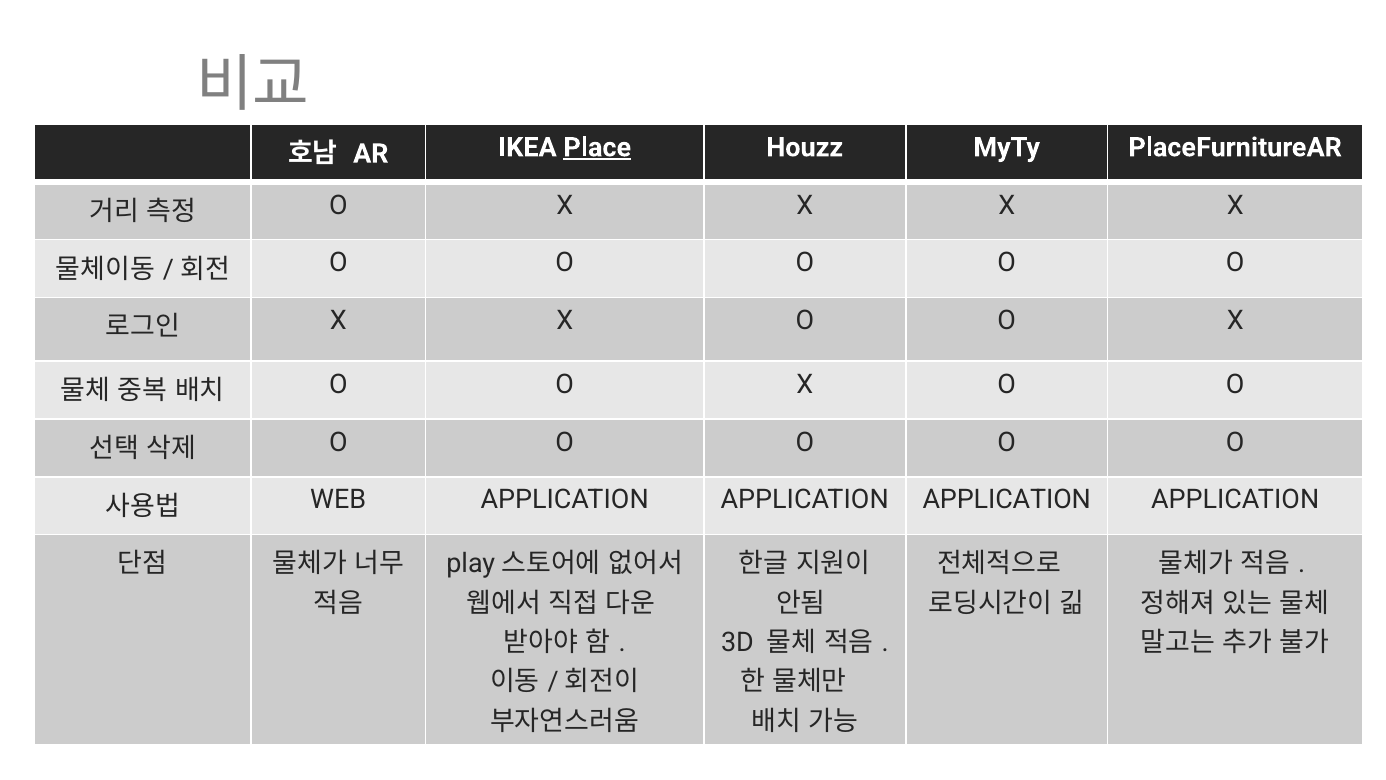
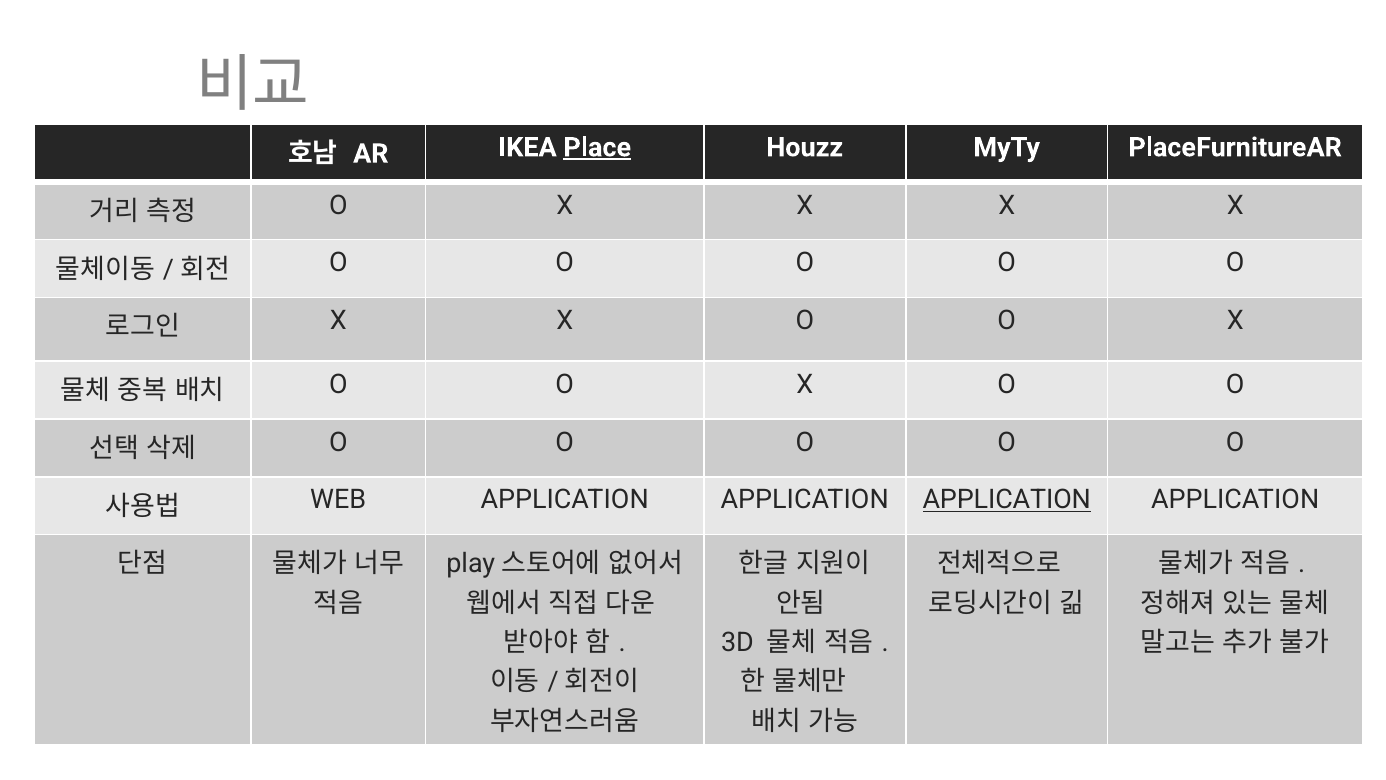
APPLICATION underline: none -> present (1007, 500)
